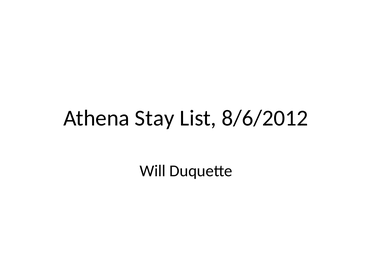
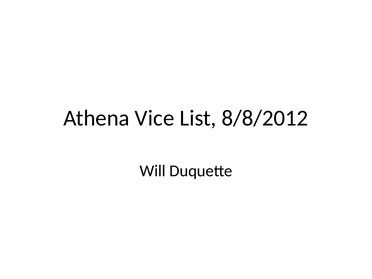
Stay: Stay -> Vice (155, 118)
8/6/2012: 8/6/2012 -> 8/8/2012 (265, 118)
